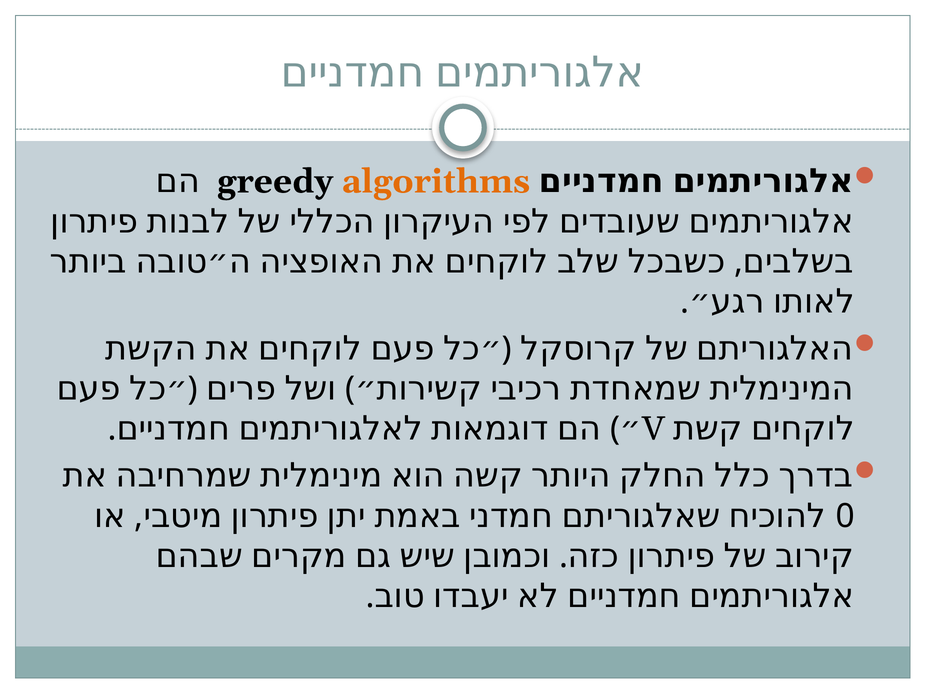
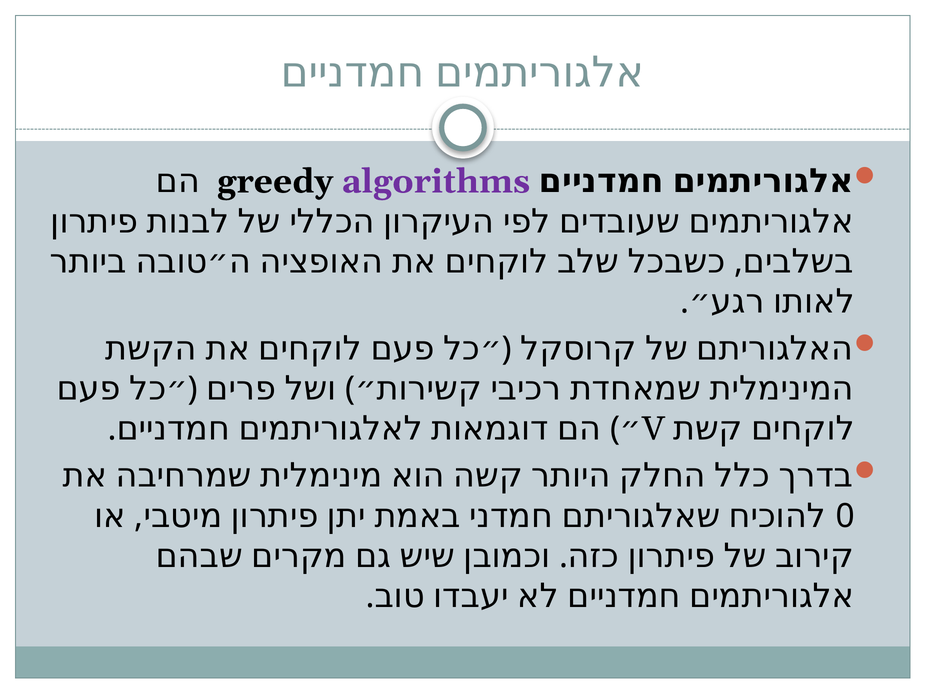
algorithms colour: orange -> purple (436, 182)
